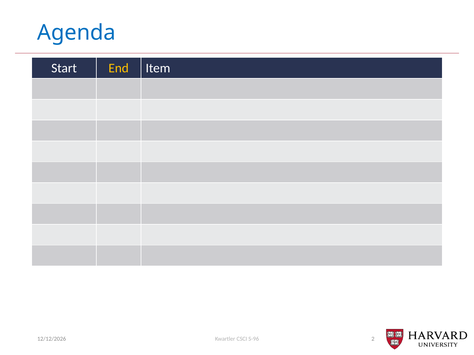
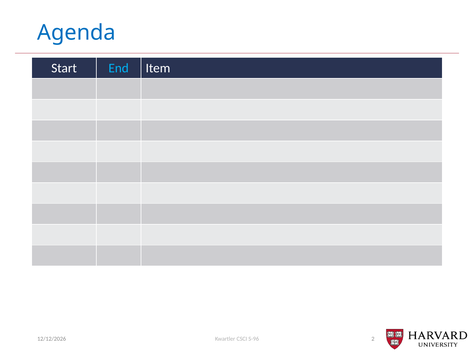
End colour: yellow -> light blue (119, 68)
